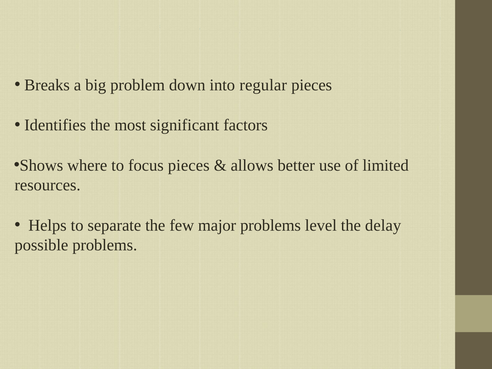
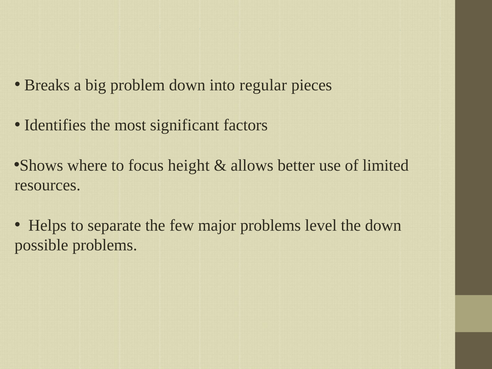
focus pieces: pieces -> height (189, 165)
the delay: delay -> down (383, 225)
